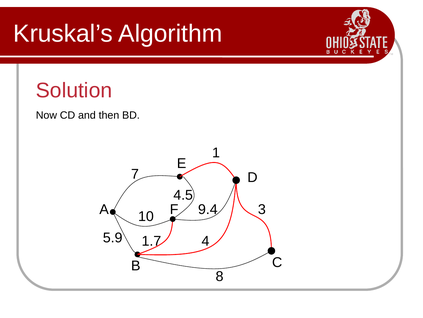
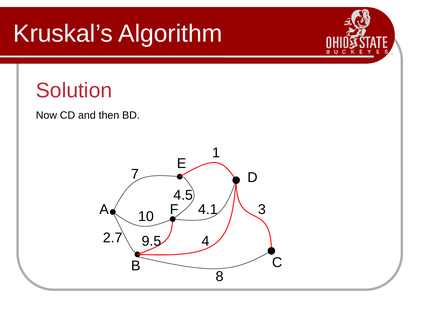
9.4: 9.4 -> 4.1 (208, 209)
5.9: 5.9 -> 2.7 (113, 237)
1.7: 1.7 -> 9.5 (151, 241)
